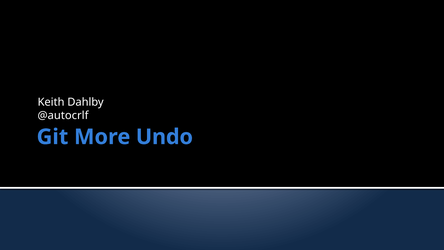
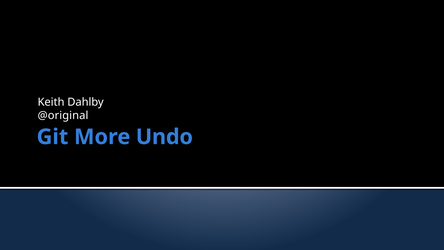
@autocrlf: @autocrlf -> @original (63, 115)
